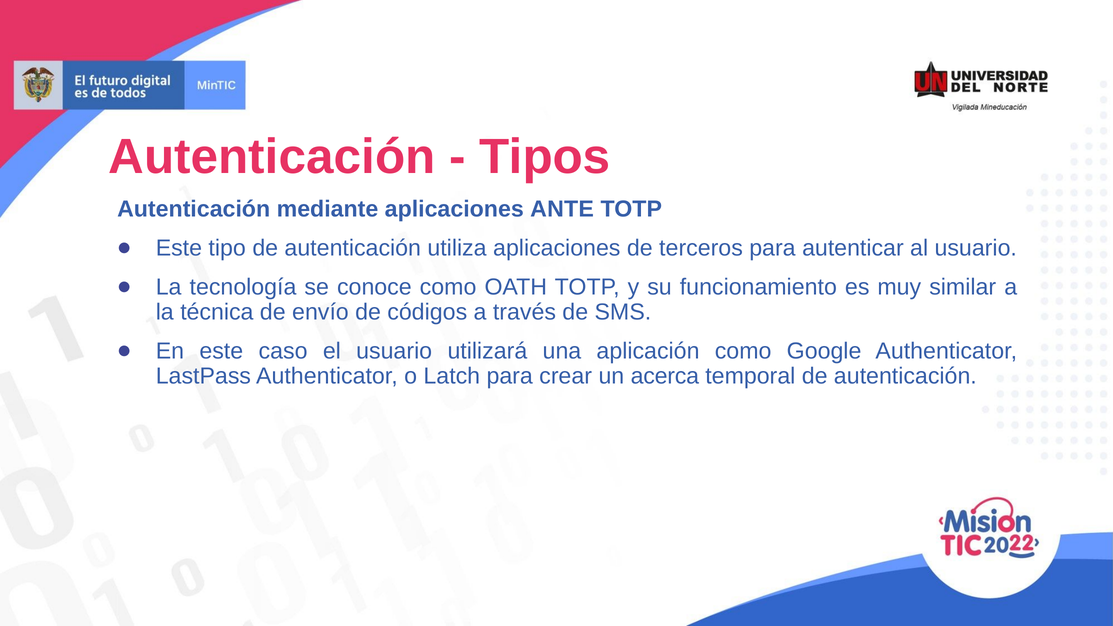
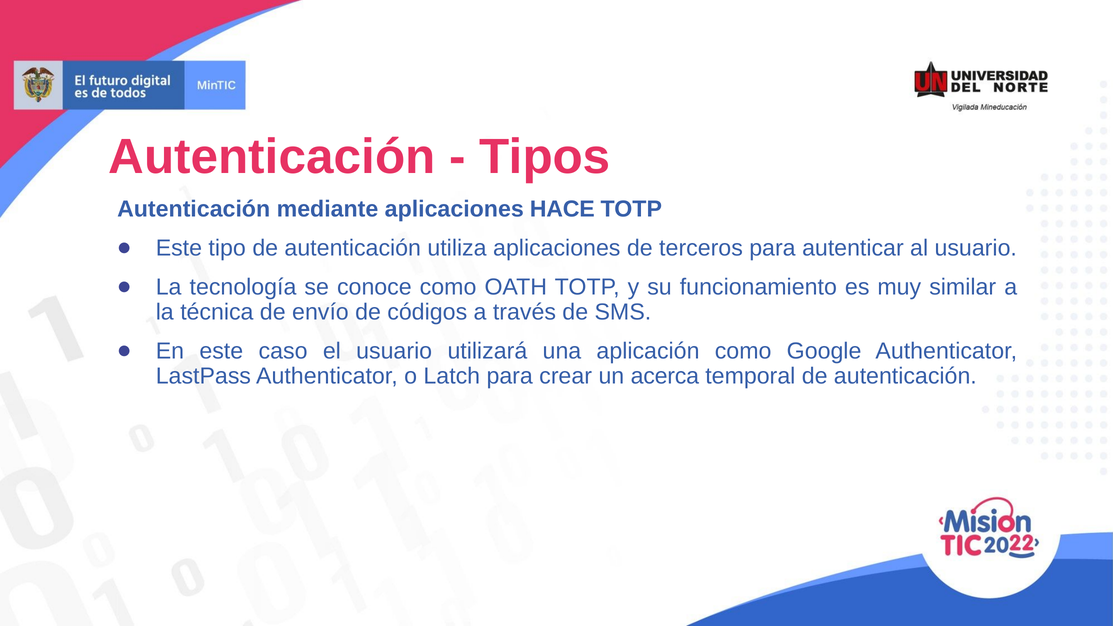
ANTE: ANTE -> HACE (562, 209)
